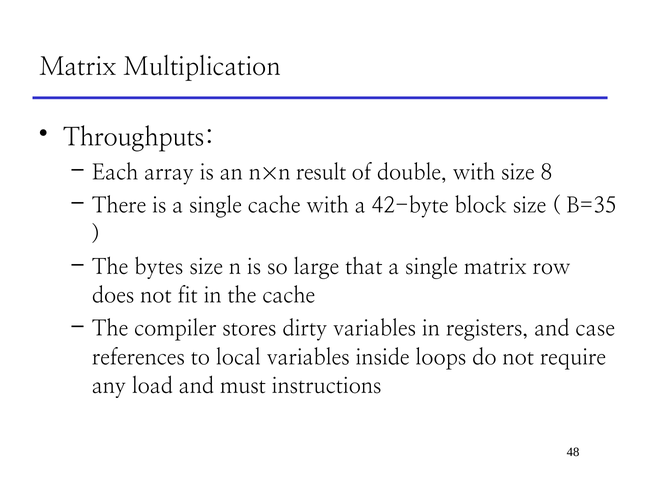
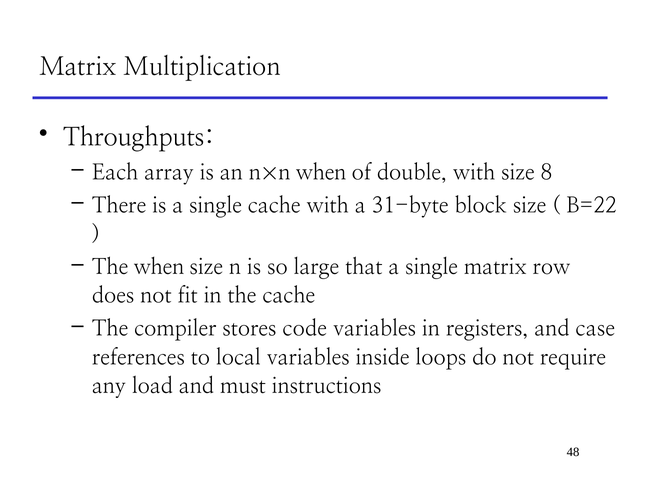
nn result: result -> when (321, 172)
42-byte: 42-byte -> 31-byte (410, 205)
B=35: B=35 -> B=22 (591, 205)
The bytes: bytes -> when (159, 267)
dirty: dirty -> code (305, 328)
